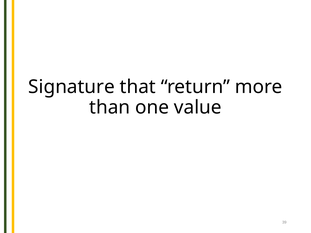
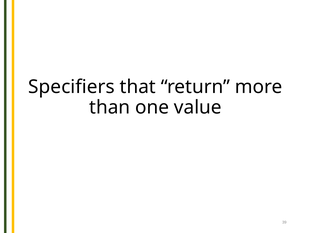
Signature: Signature -> Specifiers (71, 87)
